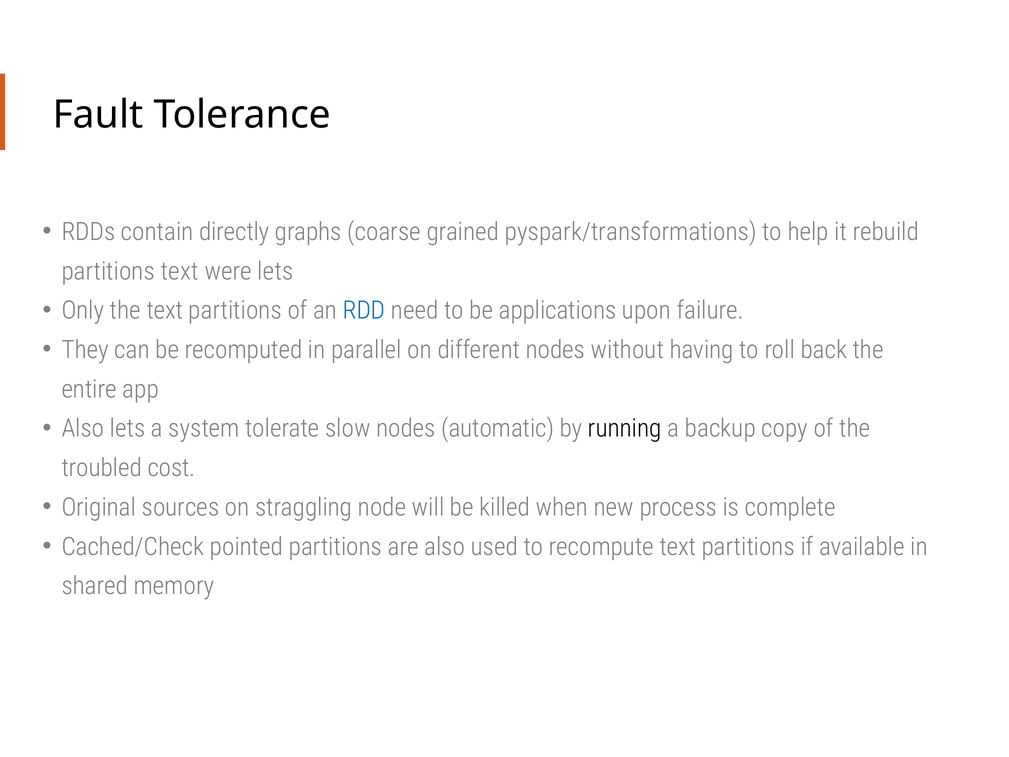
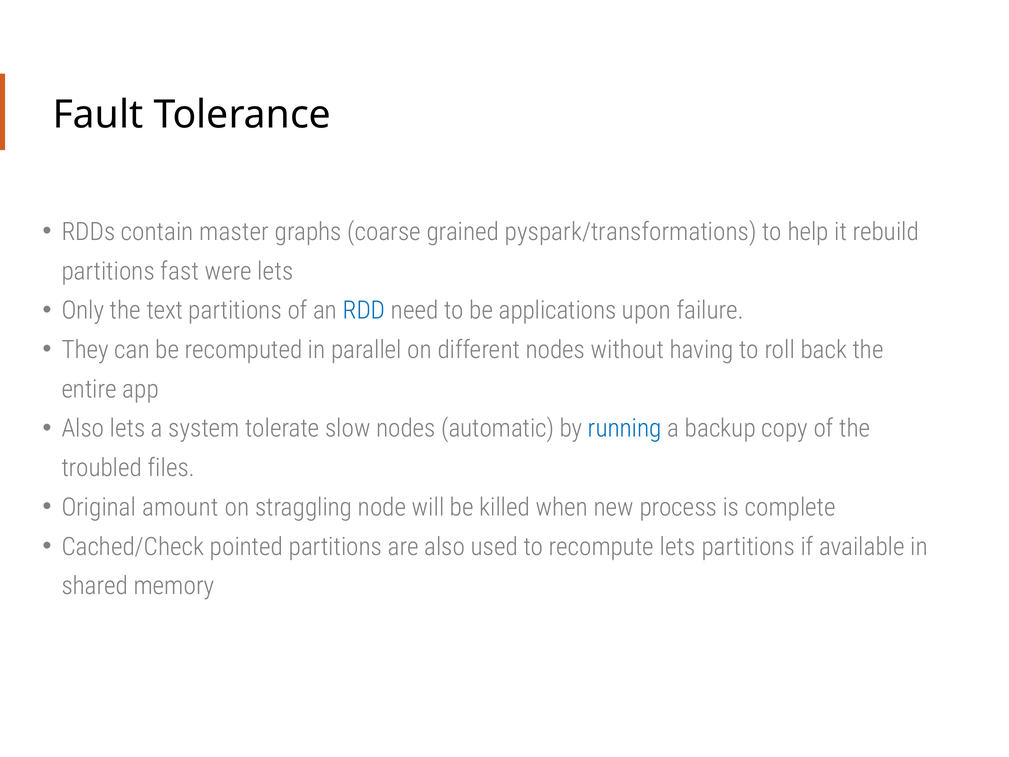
directly: directly -> master (234, 232)
partitions text: text -> fast (180, 271)
running colour: black -> blue (625, 429)
cost: cost -> files (171, 468)
sources: sources -> amount (180, 507)
recompute text: text -> lets (678, 547)
